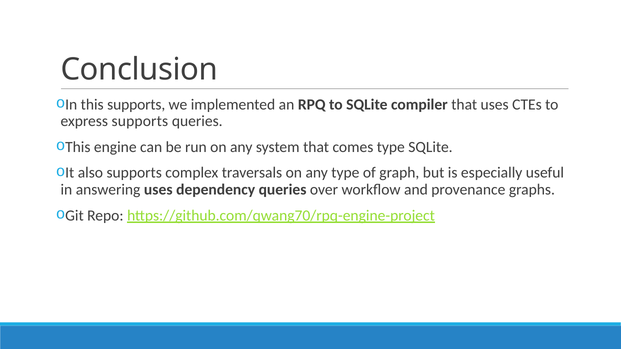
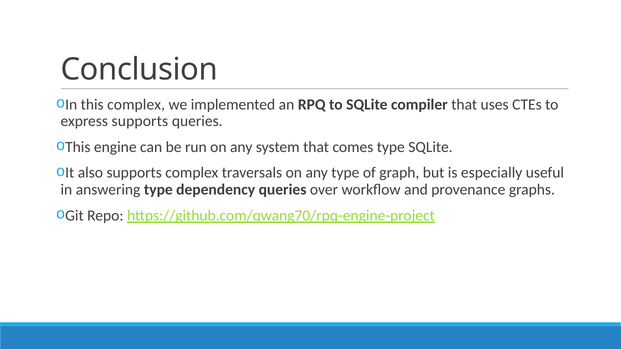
this supports: supports -> complex (136, 105)
answering uses: uses -> type (158, 190)
